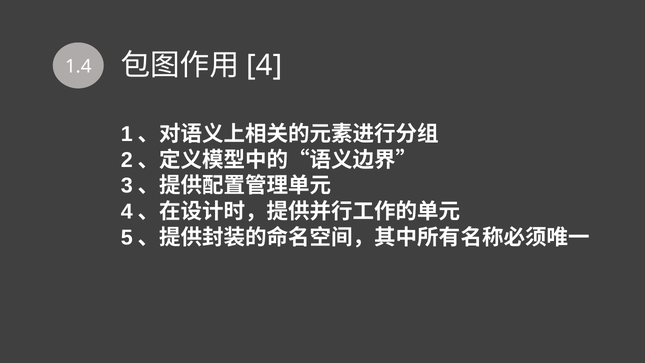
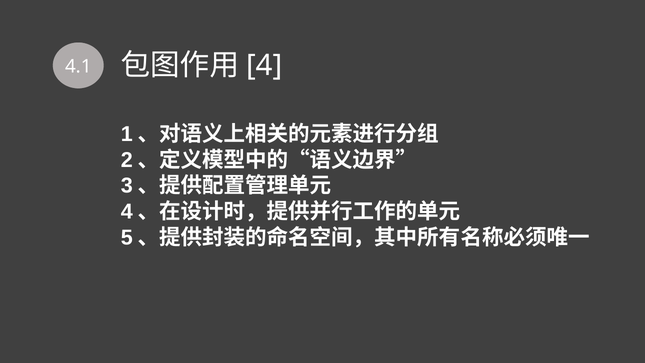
1.4: 1.4 -> 4.1 (78, 67)
